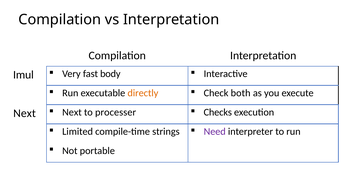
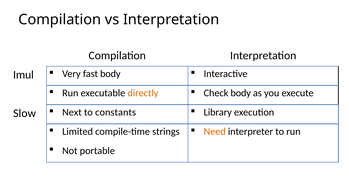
Check both: both -> body (241, 93)
Next: Next -> Slow (25, 113)
processer: processer -> constants (116, 112)
Checks: Checks -> Library (218, 112)
Need colour: purple -> orange (215, 132)
